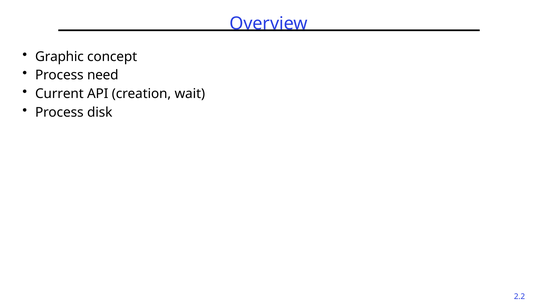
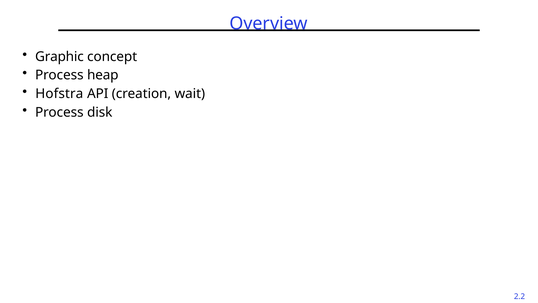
need: need -> heap (103, 75)
Current: Current -> Hofstra (59, 94)
